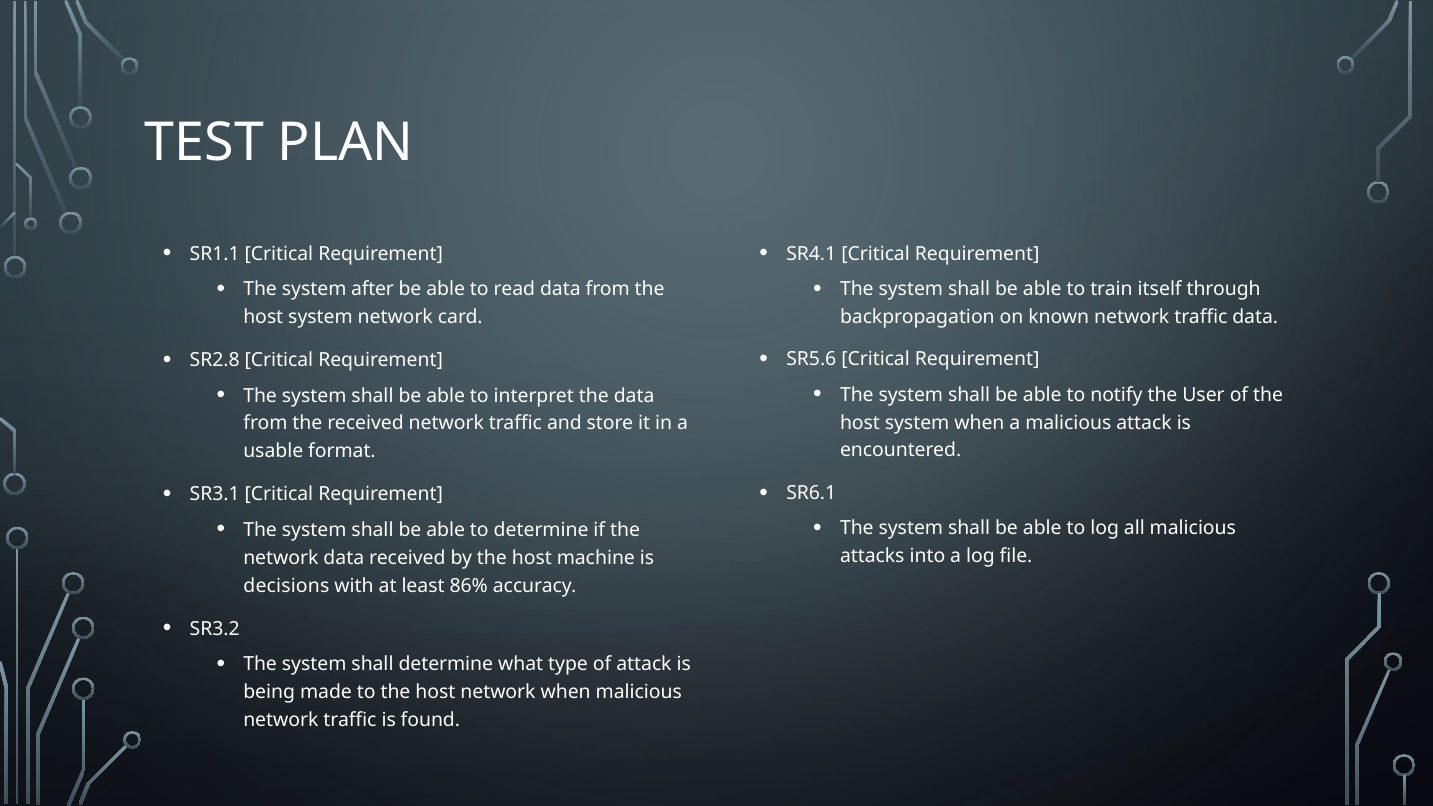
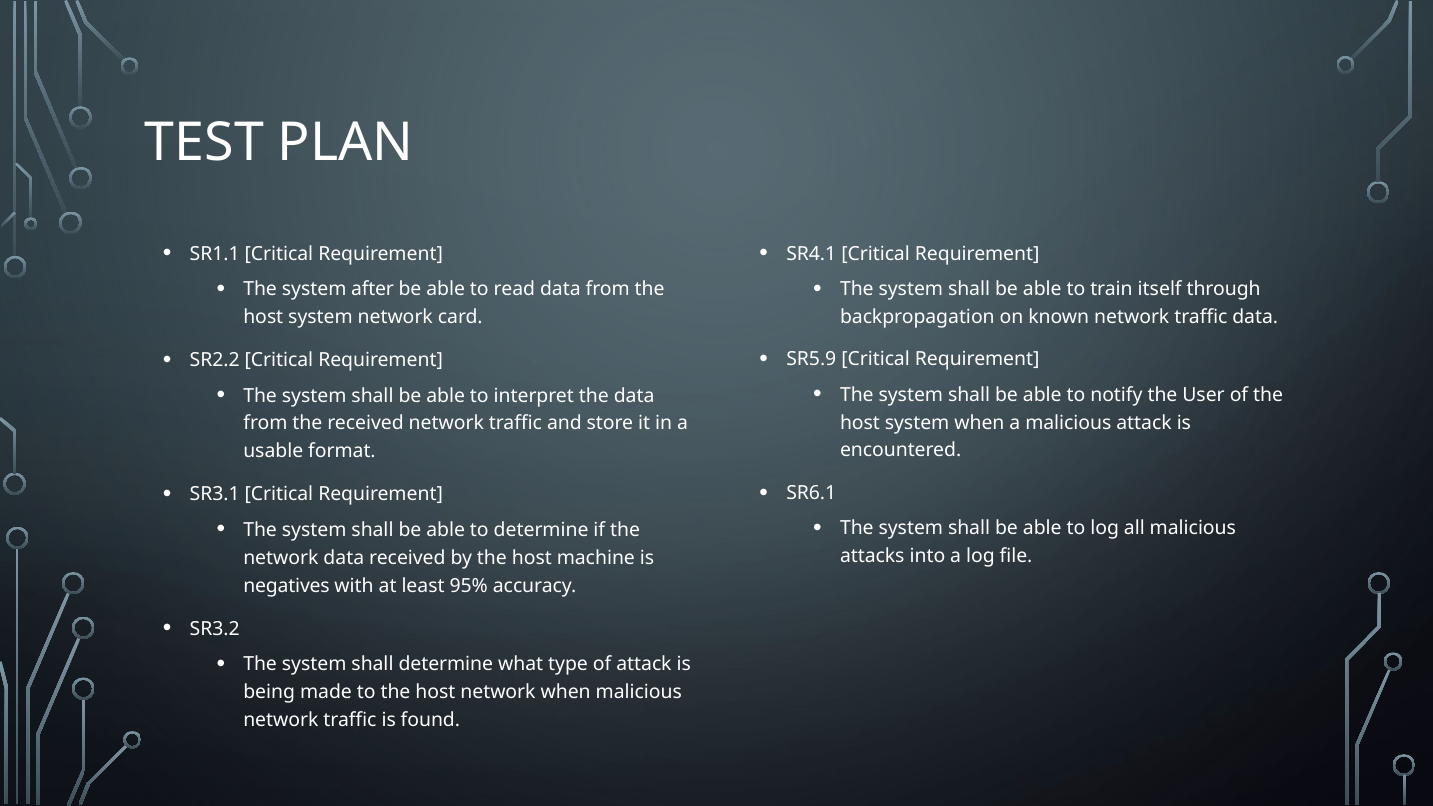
SR5.6: SR5.6 -> SR5.9 (811, 360)
SR2.8: SR2.8 -> SR2.2 (215, 360)
decisions: decisions -> negatives (287, 586)
86%: 86% -> 95% (469, 586)
